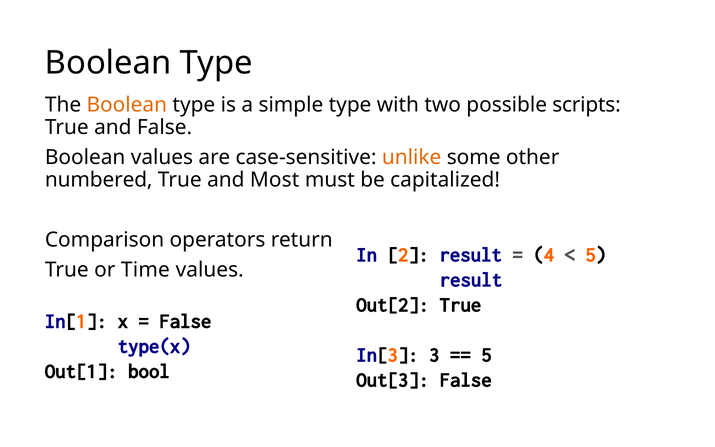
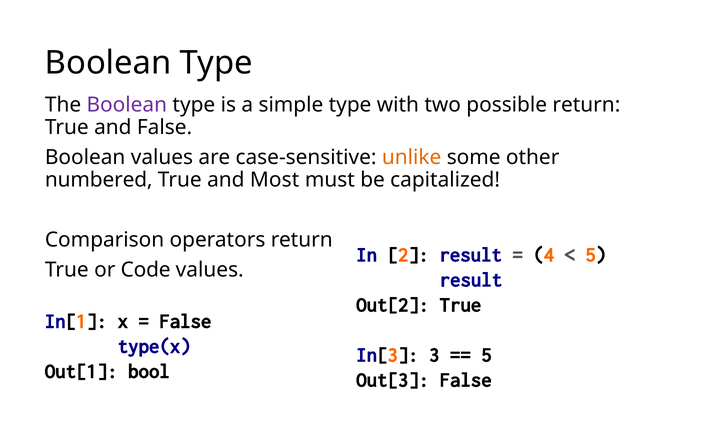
Boolean colour: orange -> purple (127, 105)
possible scripts: scripts -> return (586, 105)
Time: Time -> Code (146, 270)
